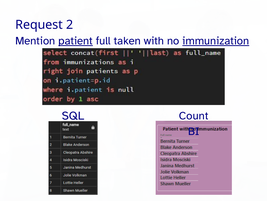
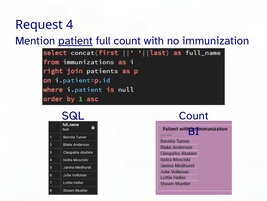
2: 2 -> 4 (70, 25)
full taken: taken -> count (127, 41)
immunization underline: present -> none (216, 41)
